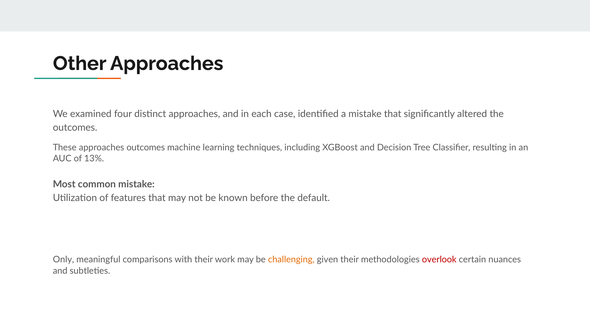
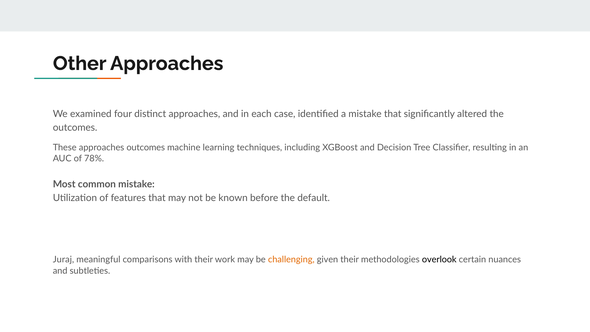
13%: 13% -> 78% (94, 159)
Only: Only -> Juraj (63, 260)
overlook colour: red -> black (439, 260)
